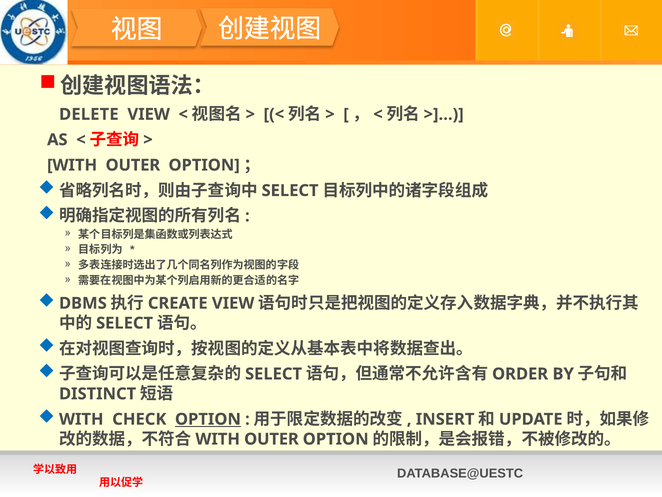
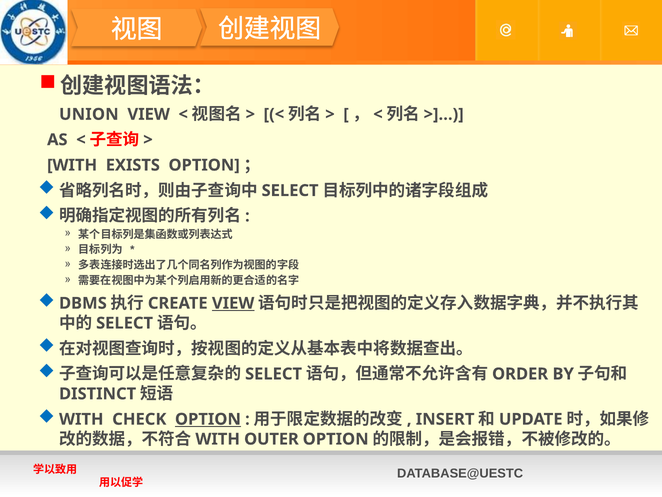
DELETE: DELETE -> UNION (89, 114)
OUTER: OUTER -> EXISTS (133, 165)
VIEW underline: none -> present (233, 303)
